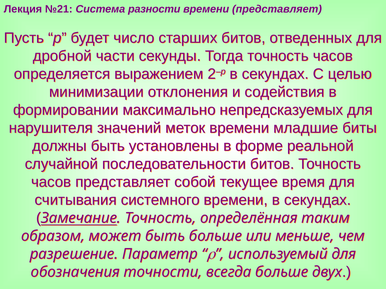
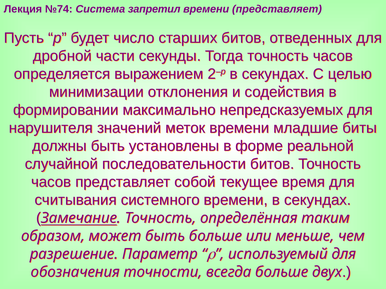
№21: №21 -> №74 (59, 9)
разности: разности -> запретил (154, 9)
